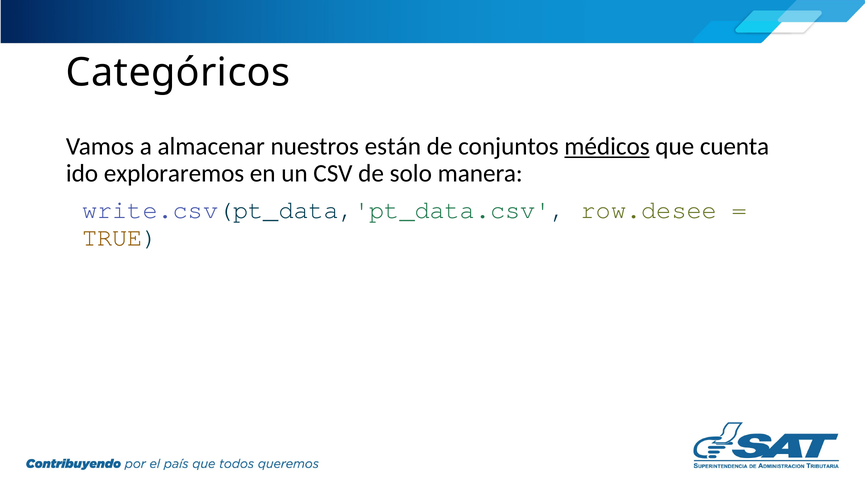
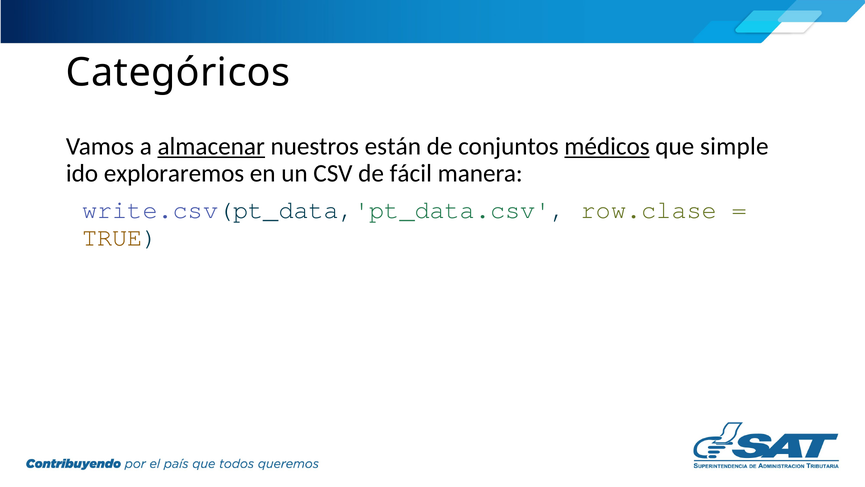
almacenar underline: none -> present (211, 146)
cuenta: cuenta -> simple (734, 146)
solo: solo -> fácil (411, 173)
row.desee: row.desee -> row.clase (649, 210)
